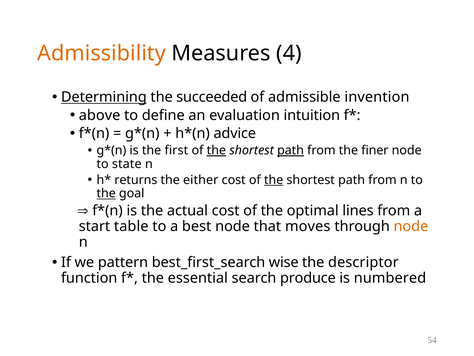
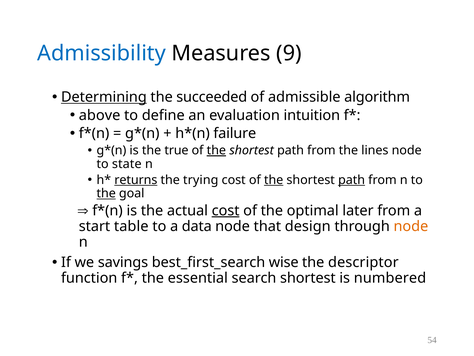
Admissibility colour: orange -> blue (102, 53)
4: 4 -> 9 (289, 53)
invention: invention -> algorithm (377, 97)
advice: advice -> failure (235, 133)
first: first -> true (176, 150)
path underline: present -> none (291, 150)
finer: finer -> lines (375, 150)
returns underline: none -> present (136, 180)
either: either -> trying (201, 180)
path underline: none -> present (352, 180)
cost underline: none -> present (226, 210)
lines: lines -> later (358, 210)
best: best -> data (197, 226)
moves: moves -> design (308, 226)
pattern: pattern -> savings (123, 262)
search produce: produce -> shortest (308, 278)
